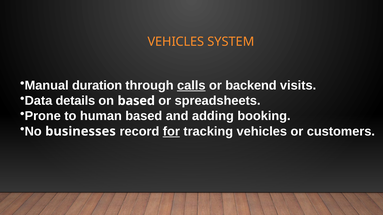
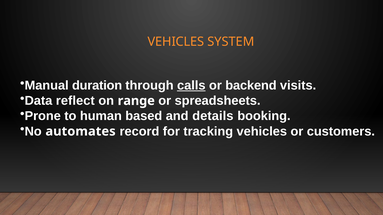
details: details -> reflect (75, 101)
on based: based -> range (136, 101)
adding: adding -> details (213, 116)
businesses: businesses -> automates (81, 132)
for underline: present -> none (171, 132)
